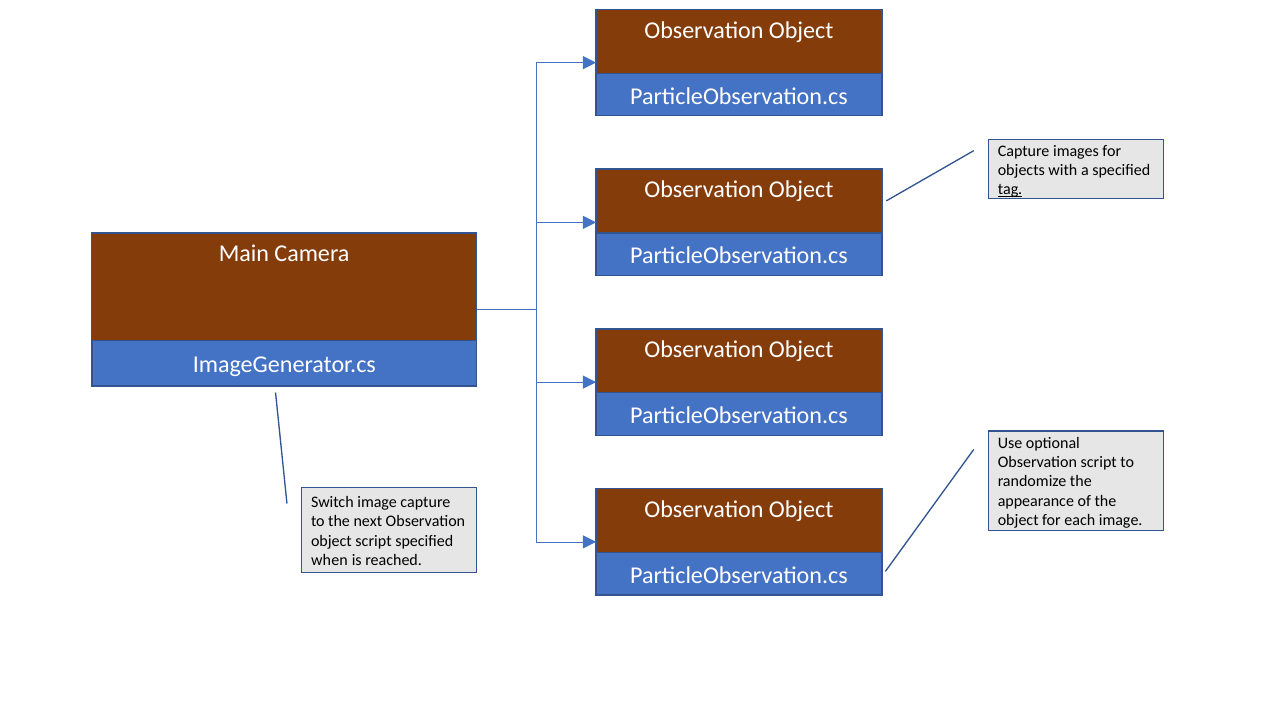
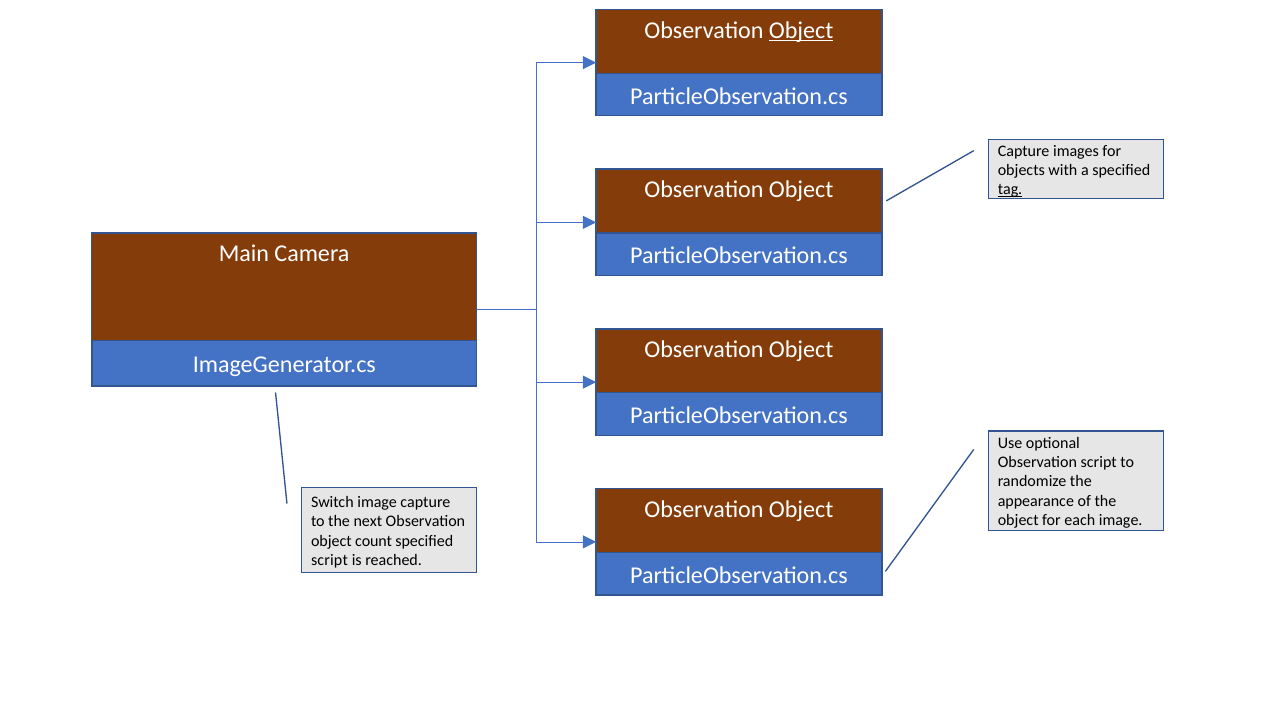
Object underline: none -> present (801, 30)
object script: script -> count (374, 541)
when: when -> script (329, 560)
